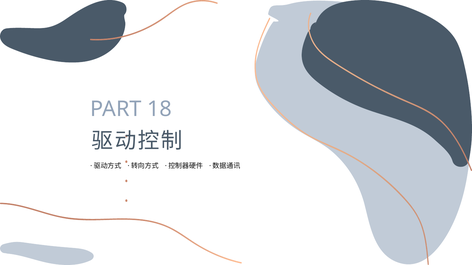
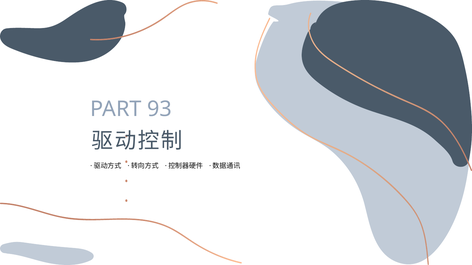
18: 18 -> 93 (160, 109)
